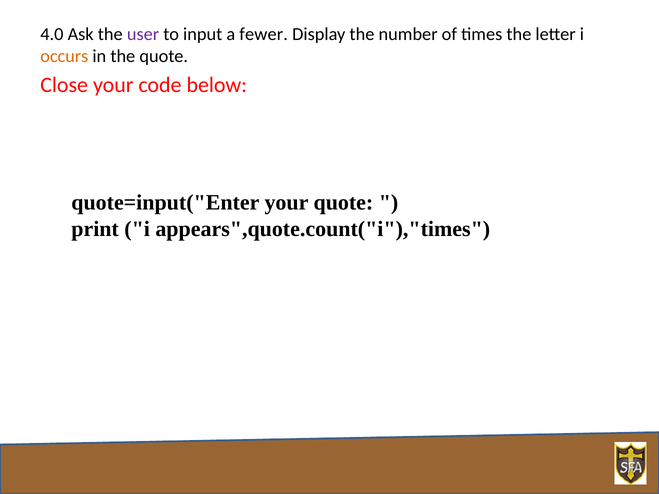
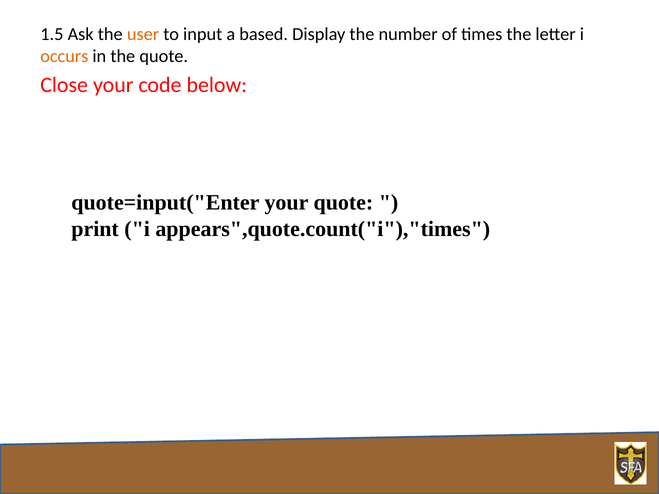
4.0: 4.0 -> 1.5 (52, 34)
user colour: purple -> orange (143, 34)
fewer: fewer -> based (264, 34)
